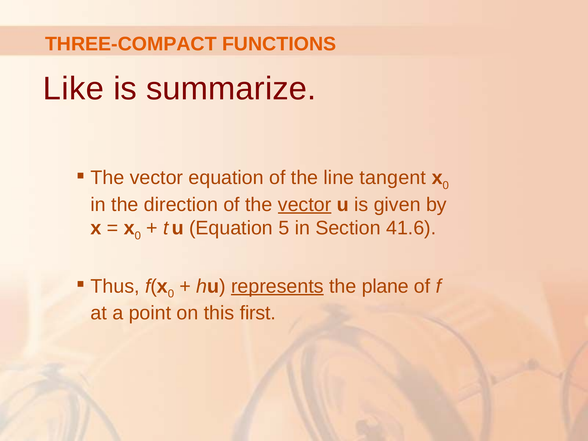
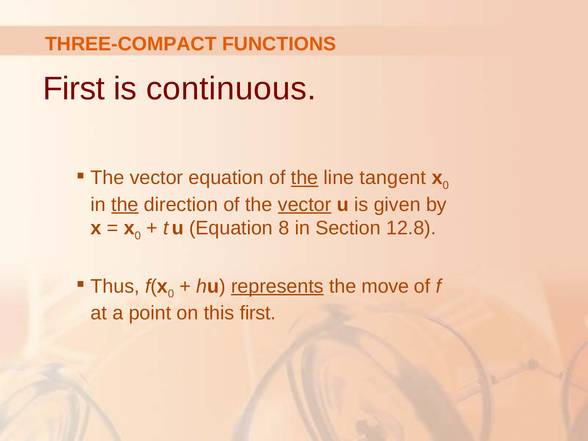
Like: Like -> First (74, 89)
summarize: summarize -> continuous (231, 89)
the underline: none -> present (305, 178)
the underline: none -> present (125, 205)
5: 5 -> 8 (284, 228)
41.6: 41.6 -> 12.8 (411, 228)
plane: plane -> move (385, 286)
